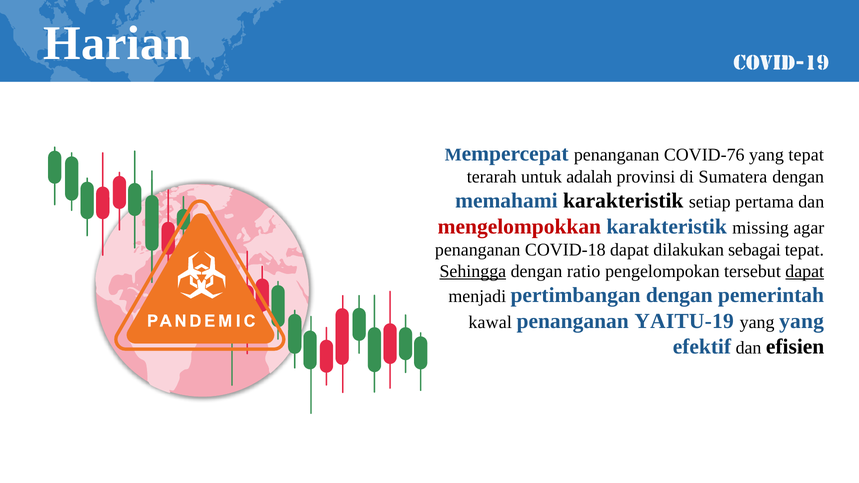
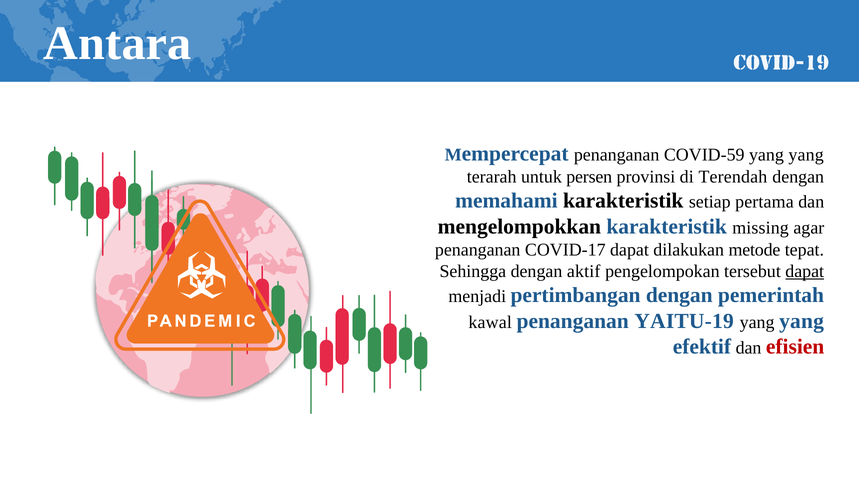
Harian: Harian -> Antara (117, 43)
COVID-76: COVID-76 -> COVID-59 (704, 155)
tepat: tepat -> yang (806, 155)
adalah: adalah -> persen (589, 177)
Sumatera: Sumatera -> Terendah (733, 177)
mengelompokkan colour: red -> black (519, 227)
COVID-18: COVID-18 -> COVID-17 (565, 250)
sebagai: sebagai -> metode (754, 250)
Sehingga underline: present -> none (473, 272)
ratio: ratio -> aktif (584, 272)
efisien colour: black -> red (795, 347)
